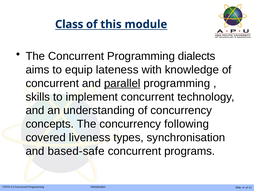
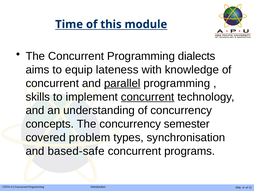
Class: Class -> Time (69, 24)
concurrent underline: none -> present (148, 97)
following: following -> semester (187, 124)
liveness: liveness -> problem (90, 137)
